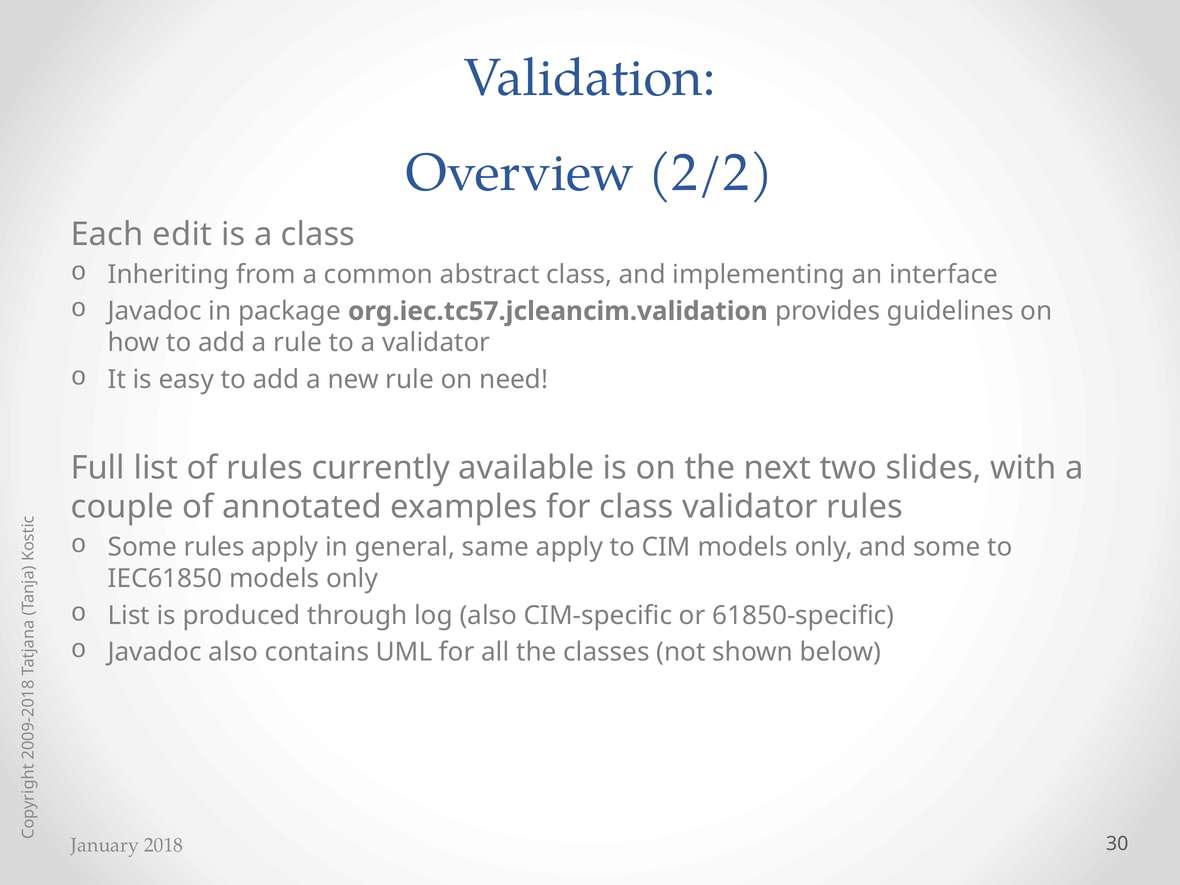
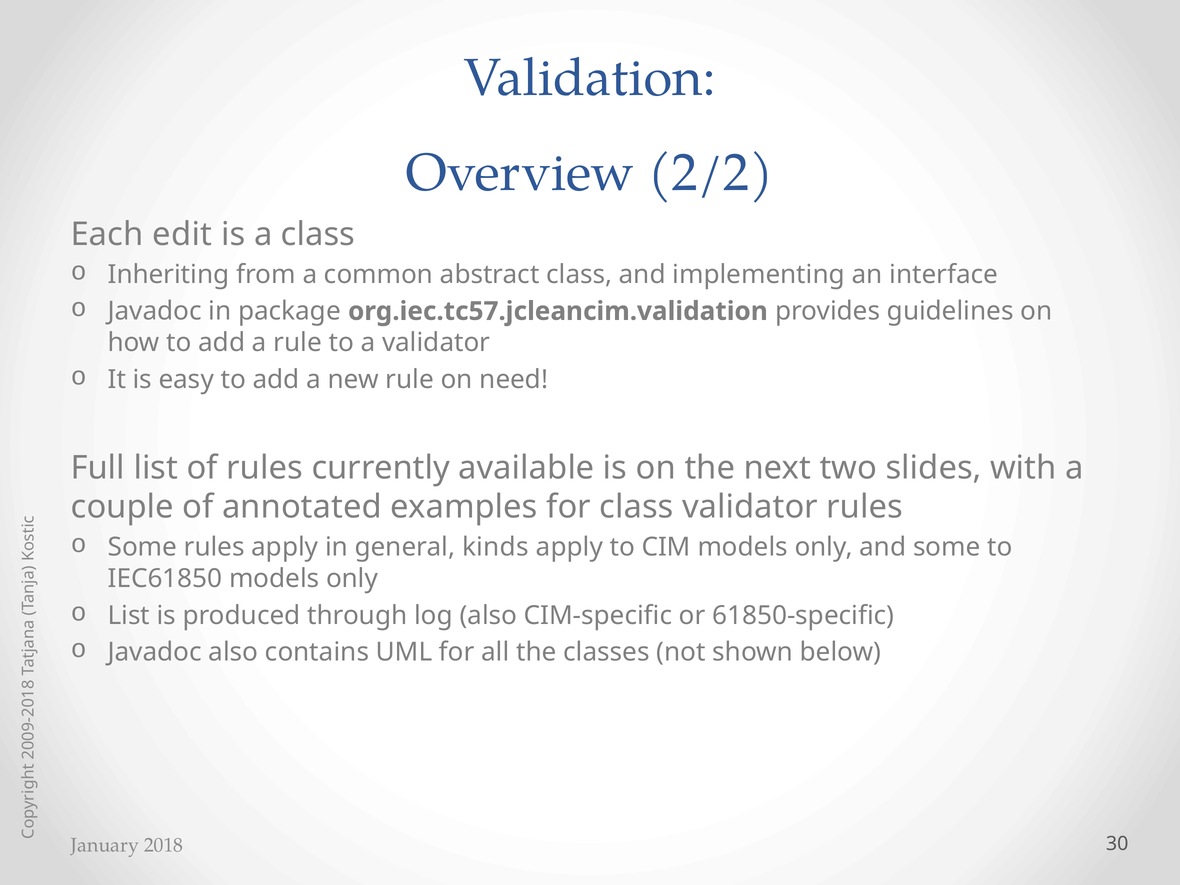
same: same -> kinds (495, 547)
